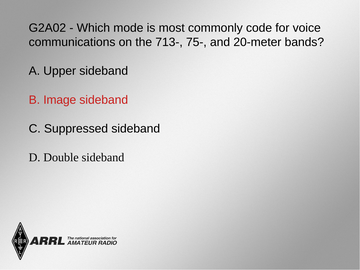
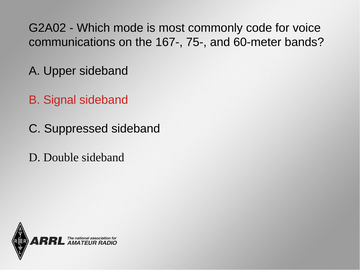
713-: 713- -> 167- (169, 42)
20-meter: 20-meter -> 60-meter (257, 42)
Image: Image -> Signal (60, 100)
